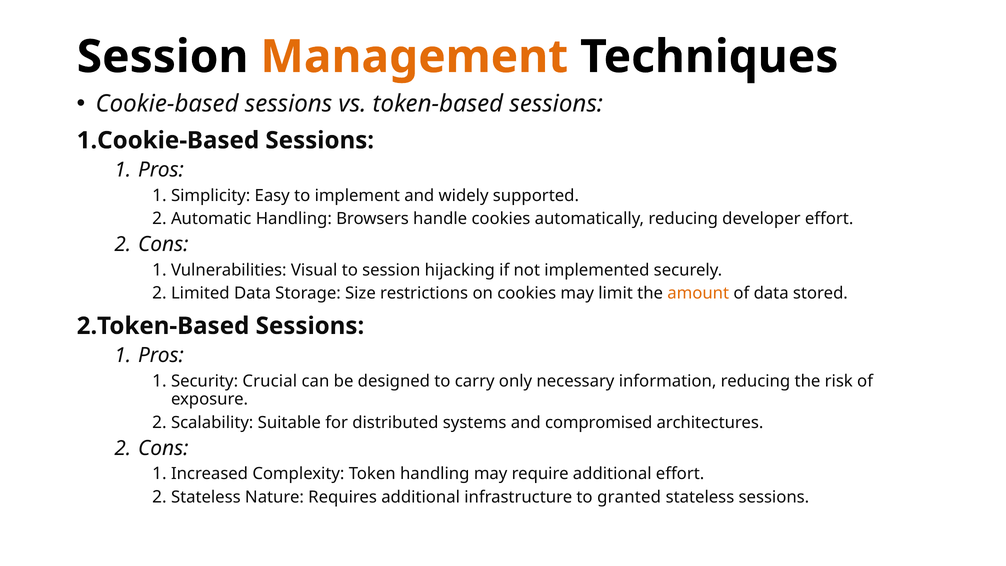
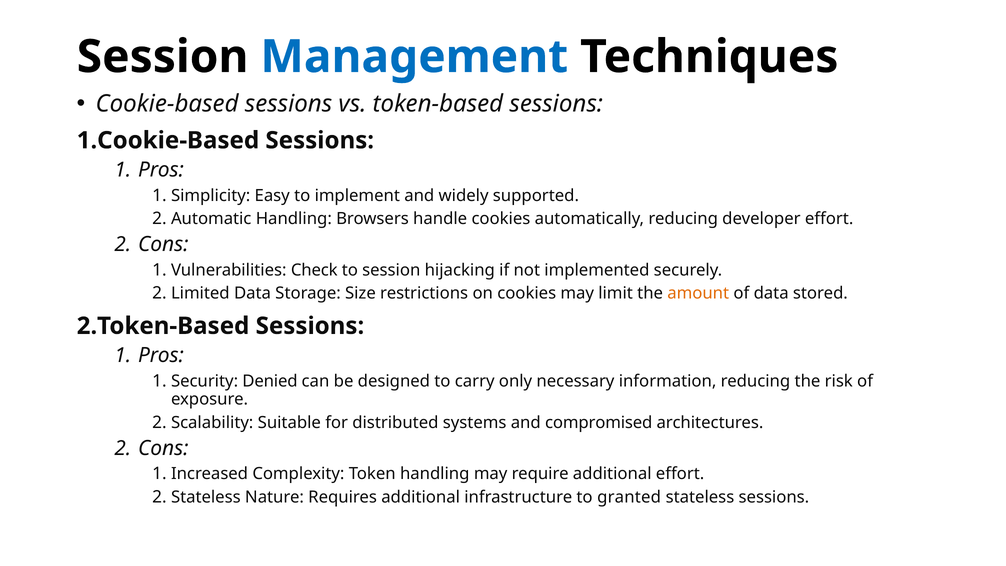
Management colour: orange -> blue (414, 57)
Visual: Visual -> Check (314, 270)
Crucial: Crucial -> Denied (270, 381)
